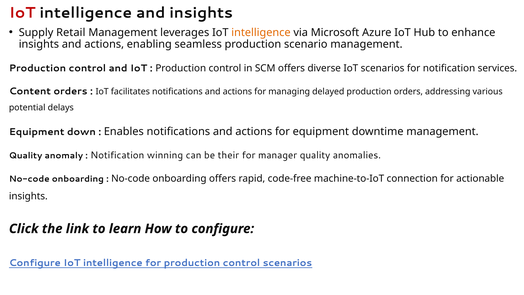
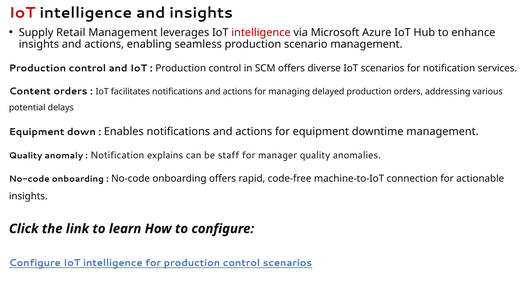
intelligence colour: orange -> red (261, 32)
winning: winning -> explains (165, 155)
their: their -> staff (228, 155)
